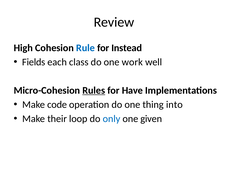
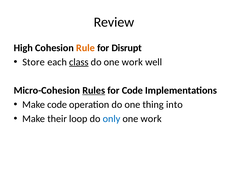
Rule colour: blue -> orange (86, 48)
Instead: Instead -> Disrupt (127, 48)
Fields: Fields -> Store (34, 62)
class underline: none -> present (79, 62)
for Have: Have -> Code (132, 90)
given: given -> work (151, 119)
